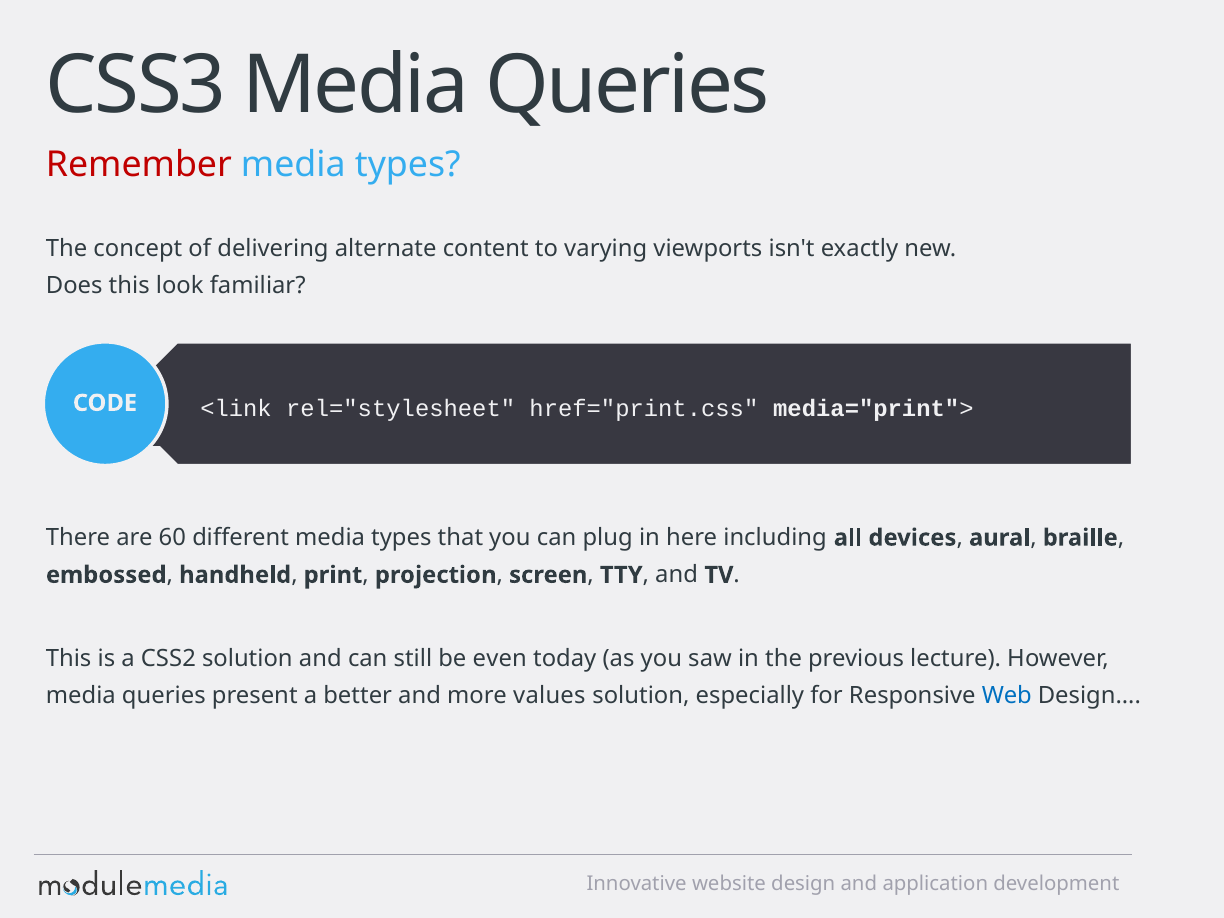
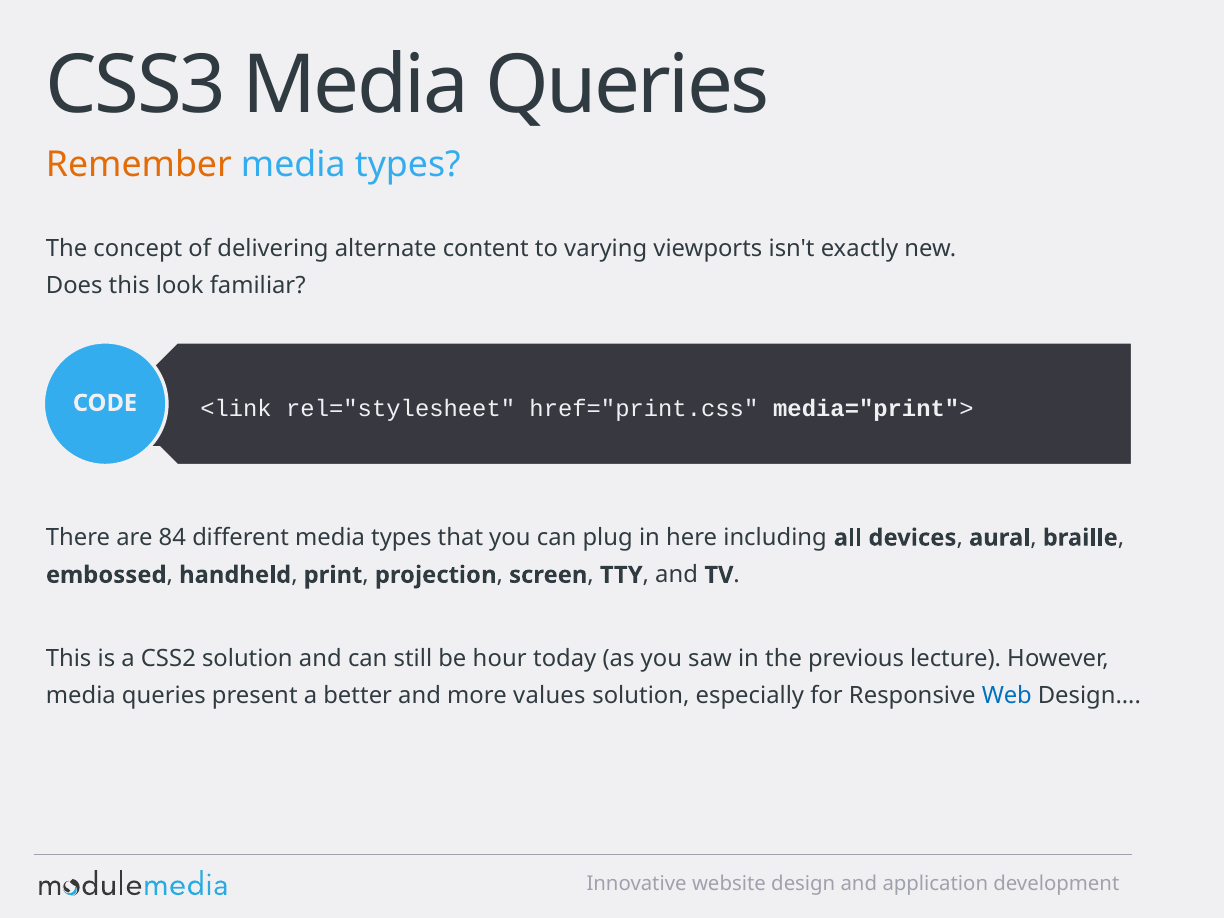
Remember colour: red -> orange (139, 164)
60: 60 -> 84 (172, 538)
even: even -> hour (500, 659)
